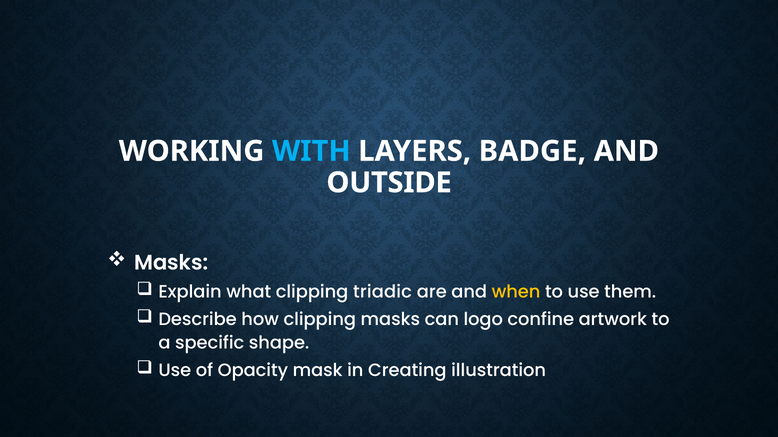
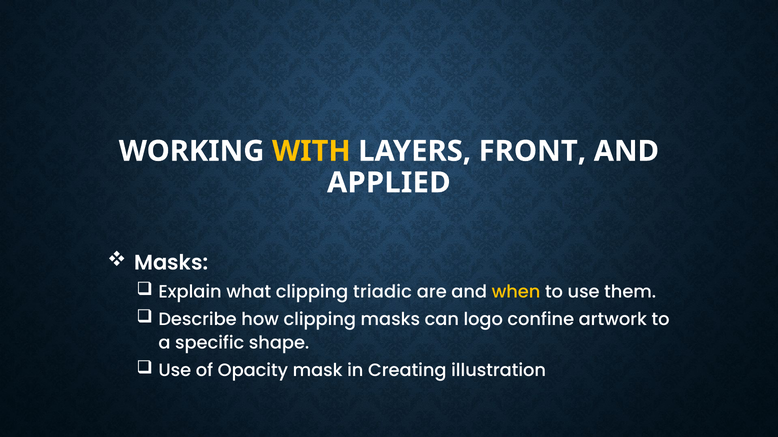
WITH colour: light blue -> yellow (311, 151)
BADGE: BADGE -> FRONT (532, 151)
OUTSIDE: OUTSIDE -> APPLIED (389, 183)
